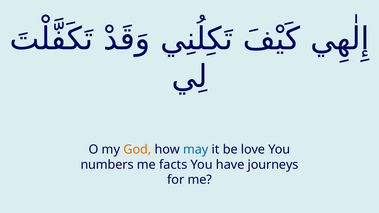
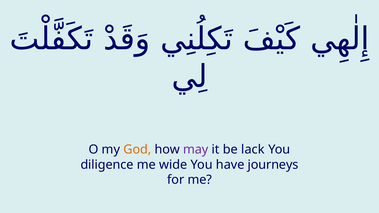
may colour: blue -> purple (196, 150)
love: love -> lack (253, 150)
numbers: numbers -> diligence (107, 165)
facts: facts -> wide (173, 165)
